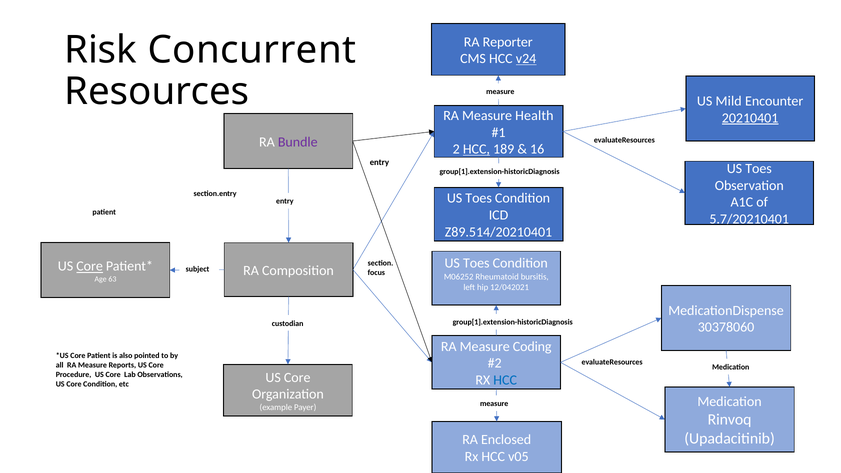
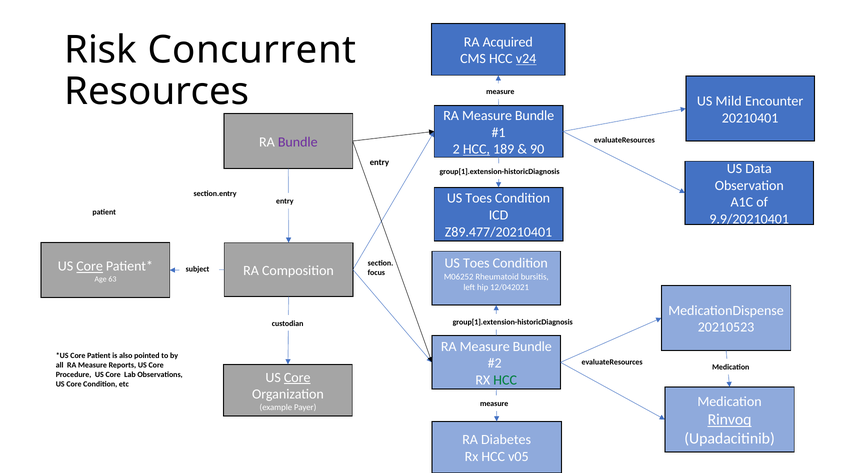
Reporter: Reporter -> Acquired (508, 42)
Health: Health -> Bundle (535, 116)
20210401 underline: present -> none (750, 118)
16: 16 -> 90 (537, 149)
Toes: Toes -> Data (759, 169)
5.7/20210401: 5.7/20210401 -> 9.9/20210401 (749, 219)
Z89.514/20210401: Z89.514/20210401 -> Z89.477/20210401 (498, 232)
30378060: 30378060 -> 20210523 (726, 327)
Coding: Coding -> Bundle (532, 347)
Core underline: none -> present (297, 377)
HCC colour: blue -> green (505, 380)
Rinvoq underline: none -> present (730, 420)
Enclosed: Enclosed -> Diabetes (506, 440)
